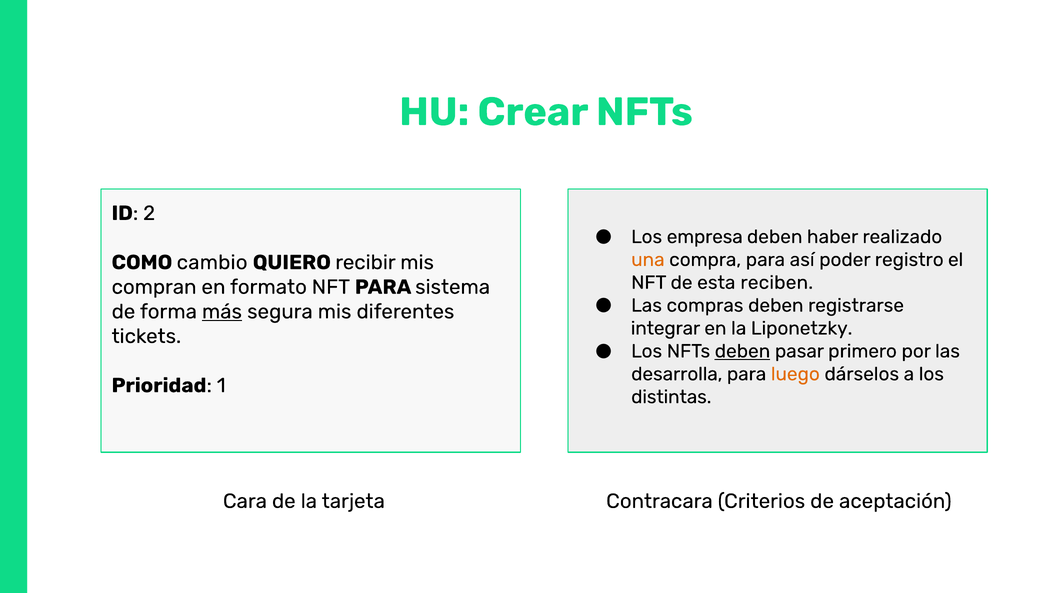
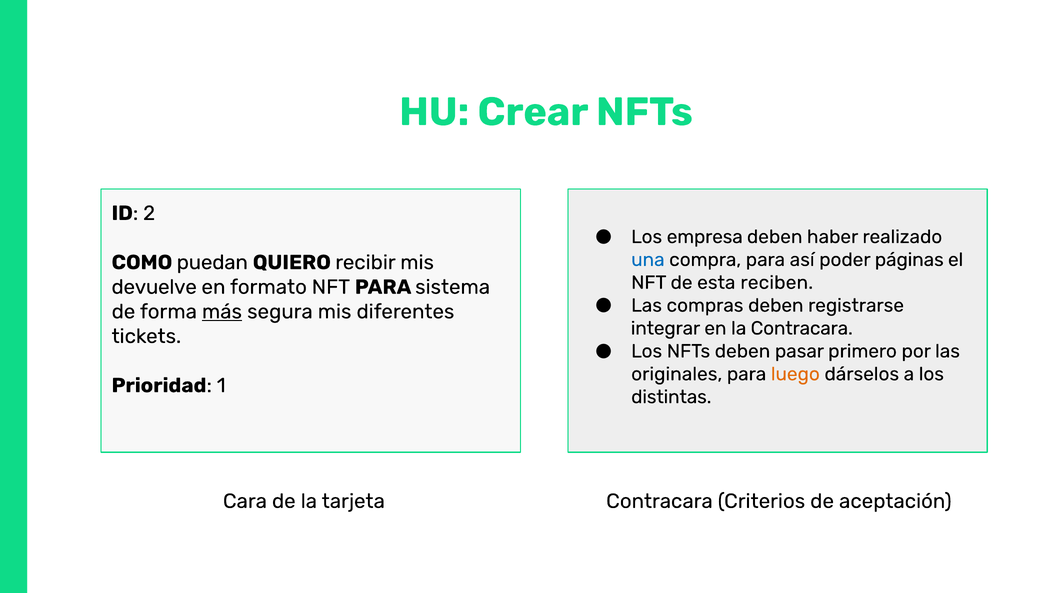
una colour: orange -> blue (648, 260)
registro: registro -> páginas (909, 260)
cambio: cambio -> puedan (212, 263)
compran: compran -> devuelve (154, 287)
la Liponetzky: Liponetzky -> Contracara (802, 329)
deben underline: present -> none (742, 351)
desarrolla: desarrolla -> originales (677, 374)
